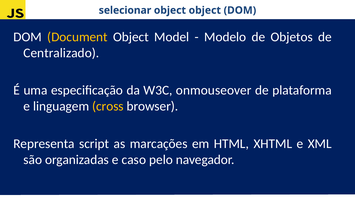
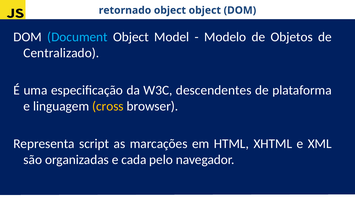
selecionar: selecionar -> retornado (125, 10)
Document colour: yellow -> light blue (77, 37)
onmouseover: onmouseover -> descendentes (214, 90)
caso: caso -> cada (134, 159)
